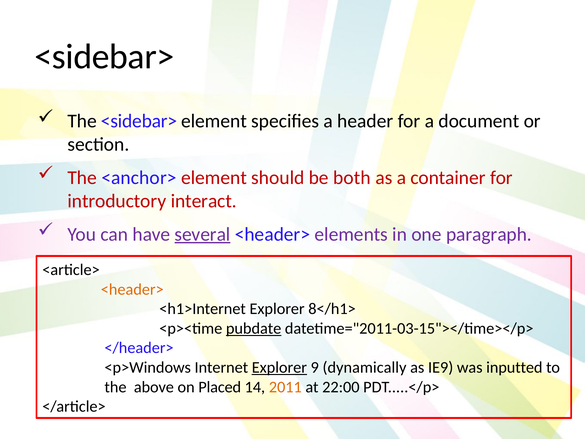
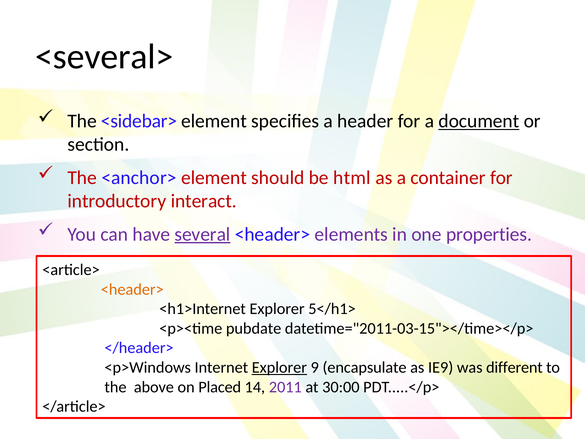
<sidebar>: <sidebar> -> <several> (104, 57)
document underline: none -> present (479, 121)
both: both -> html (352, 178)
paragraph: paragraph -> properties (489, 234)
8</h1>: 8</h1> -> 5</h1> (332, 309)
pubdate underline: present -> none (254, 328)
dynamically: dynamically -> encapsulate (365, 367)
inputted: inputted -> different (514, 367)
2011 colour: orange -> purple (285, 387)
22:00: 22:00 -> 30:00 (341, 387)
